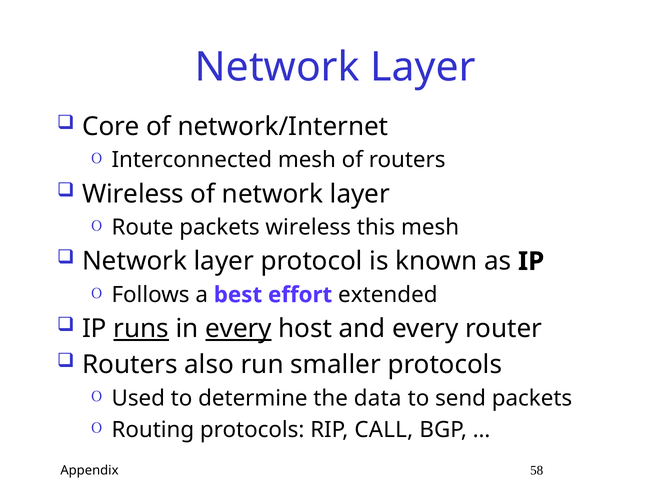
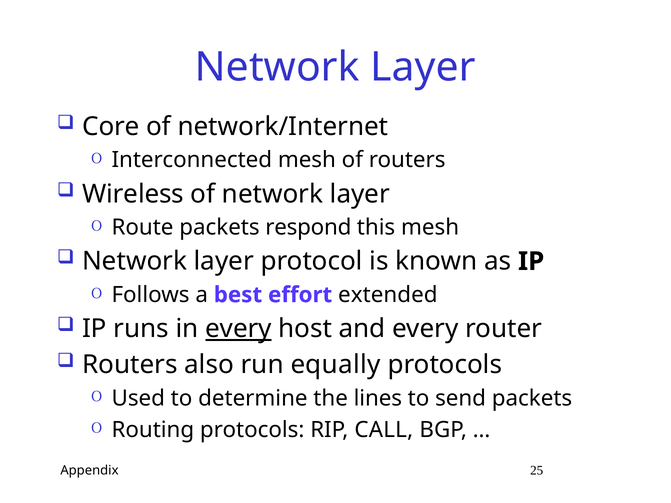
packets wireless: wireless -> respond (308, 228)
runs underline: present -> none (141, 329)
smaller: smaller -> equally (335, 365)
data: data -> lines (378, 398)
58: 58 -> 25 (537, 471)
